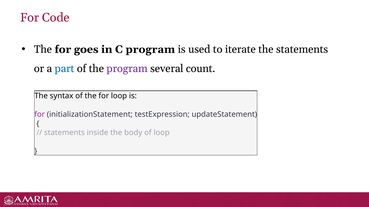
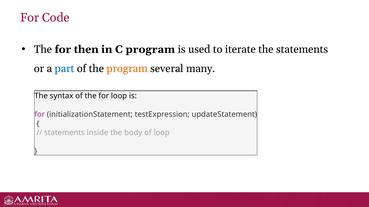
goes: goes -> then (86, 49)
program colour: purple -> orange (127, 69)
count: count -> many (201, 69)
